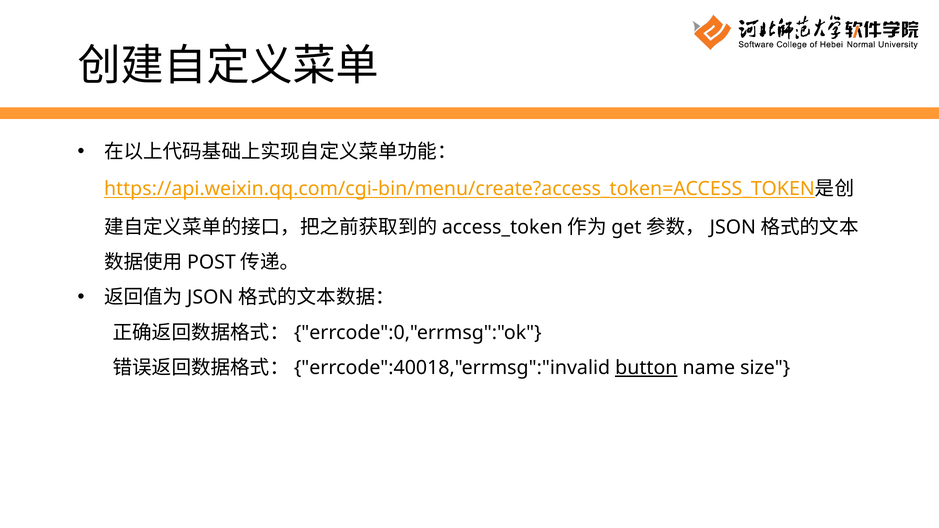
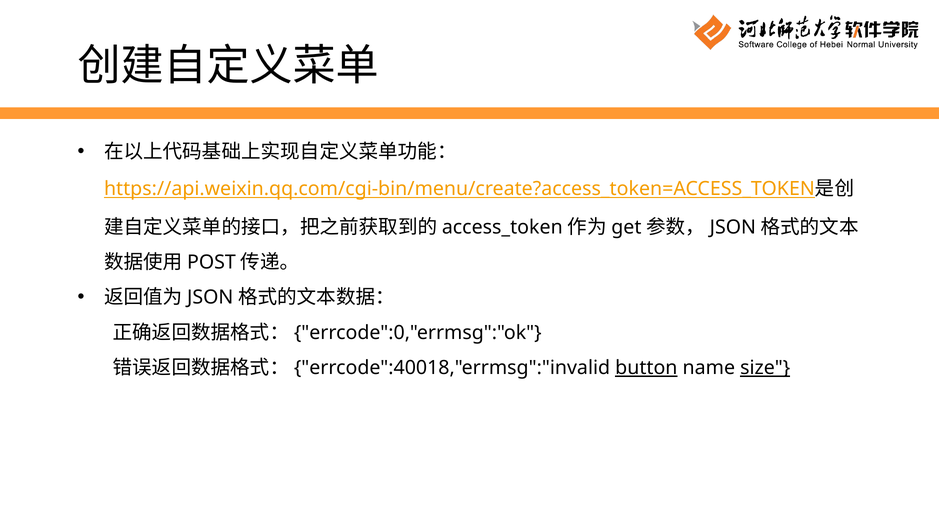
size underline: none -> present (765, 368)
